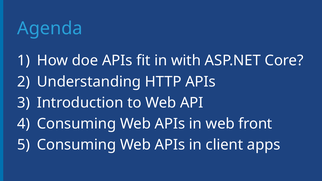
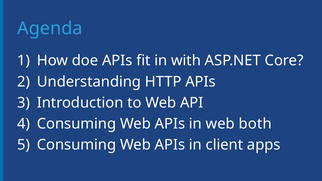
front: front -> both (255, 124)
